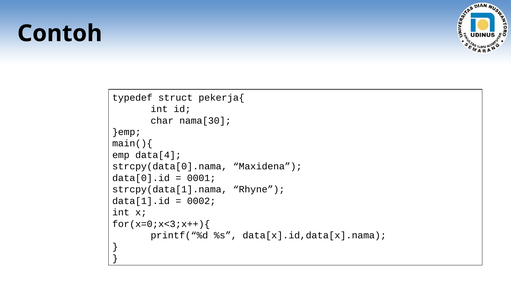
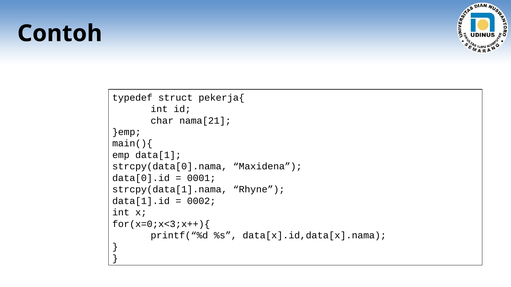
nama[30: nama[30 -> nama[21 (205, 121)
data[4: data[4 -> data[1 (158, 155)
